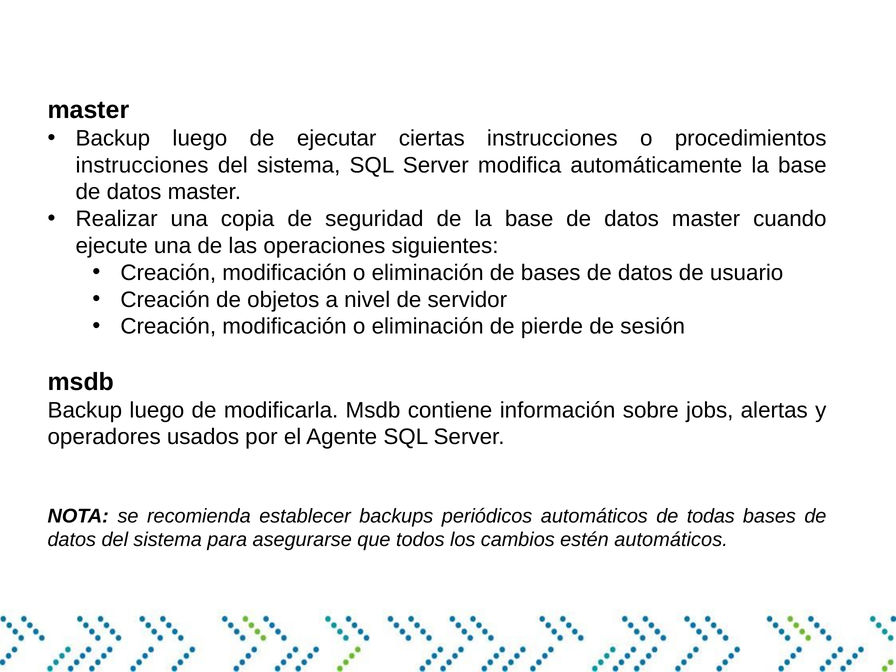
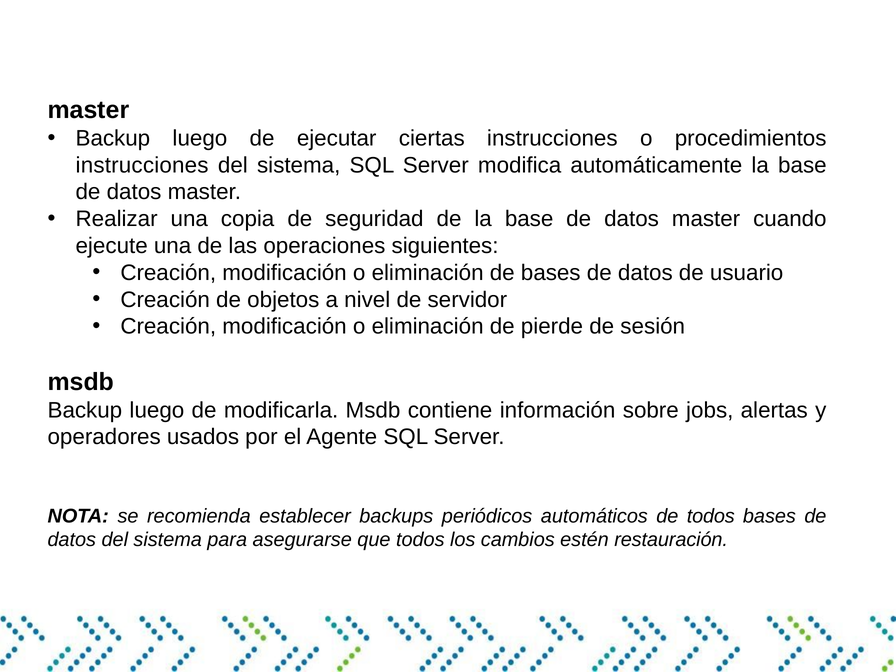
de todas: todas -> todos (711, 516)
estén automáticos: automáticos -> restauración (671, 540)
